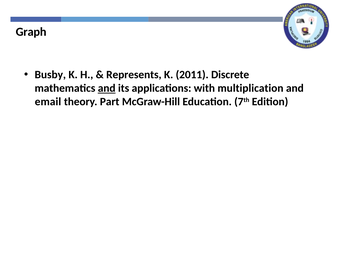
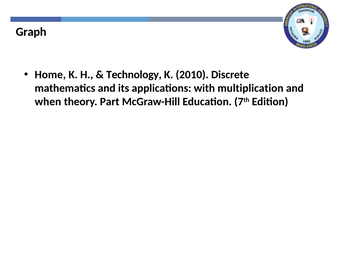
Busby: Busby -> Home (50, 75)
Represents: Represents -> Technology (134, 75)
2011: 2011 -> 2010 (192, 75)
and underline: present -> none (107, 88)
email: email -> when (48, 102)
